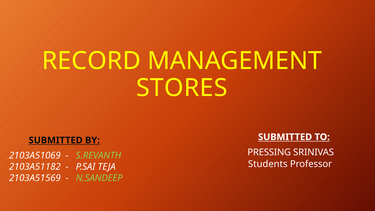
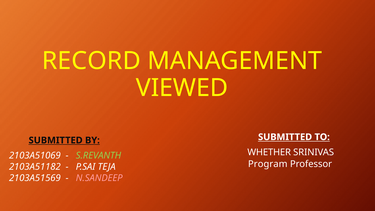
STORES: STORES -> VIEWED (182, 88)
PRESSING: PRESSING -> WHETHER (269, 152)
Students: Students -> Program (268, 164)
N.SANDEEP colour: light green -> pink (99, 178)
